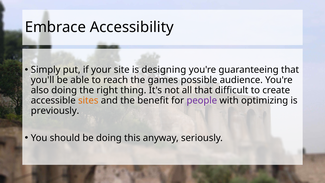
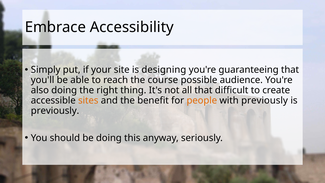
games: games -> course (163, 80)
people colour: purple -> orange (202, 100)
with optimizing: optimizing -> previously (265, 100)
